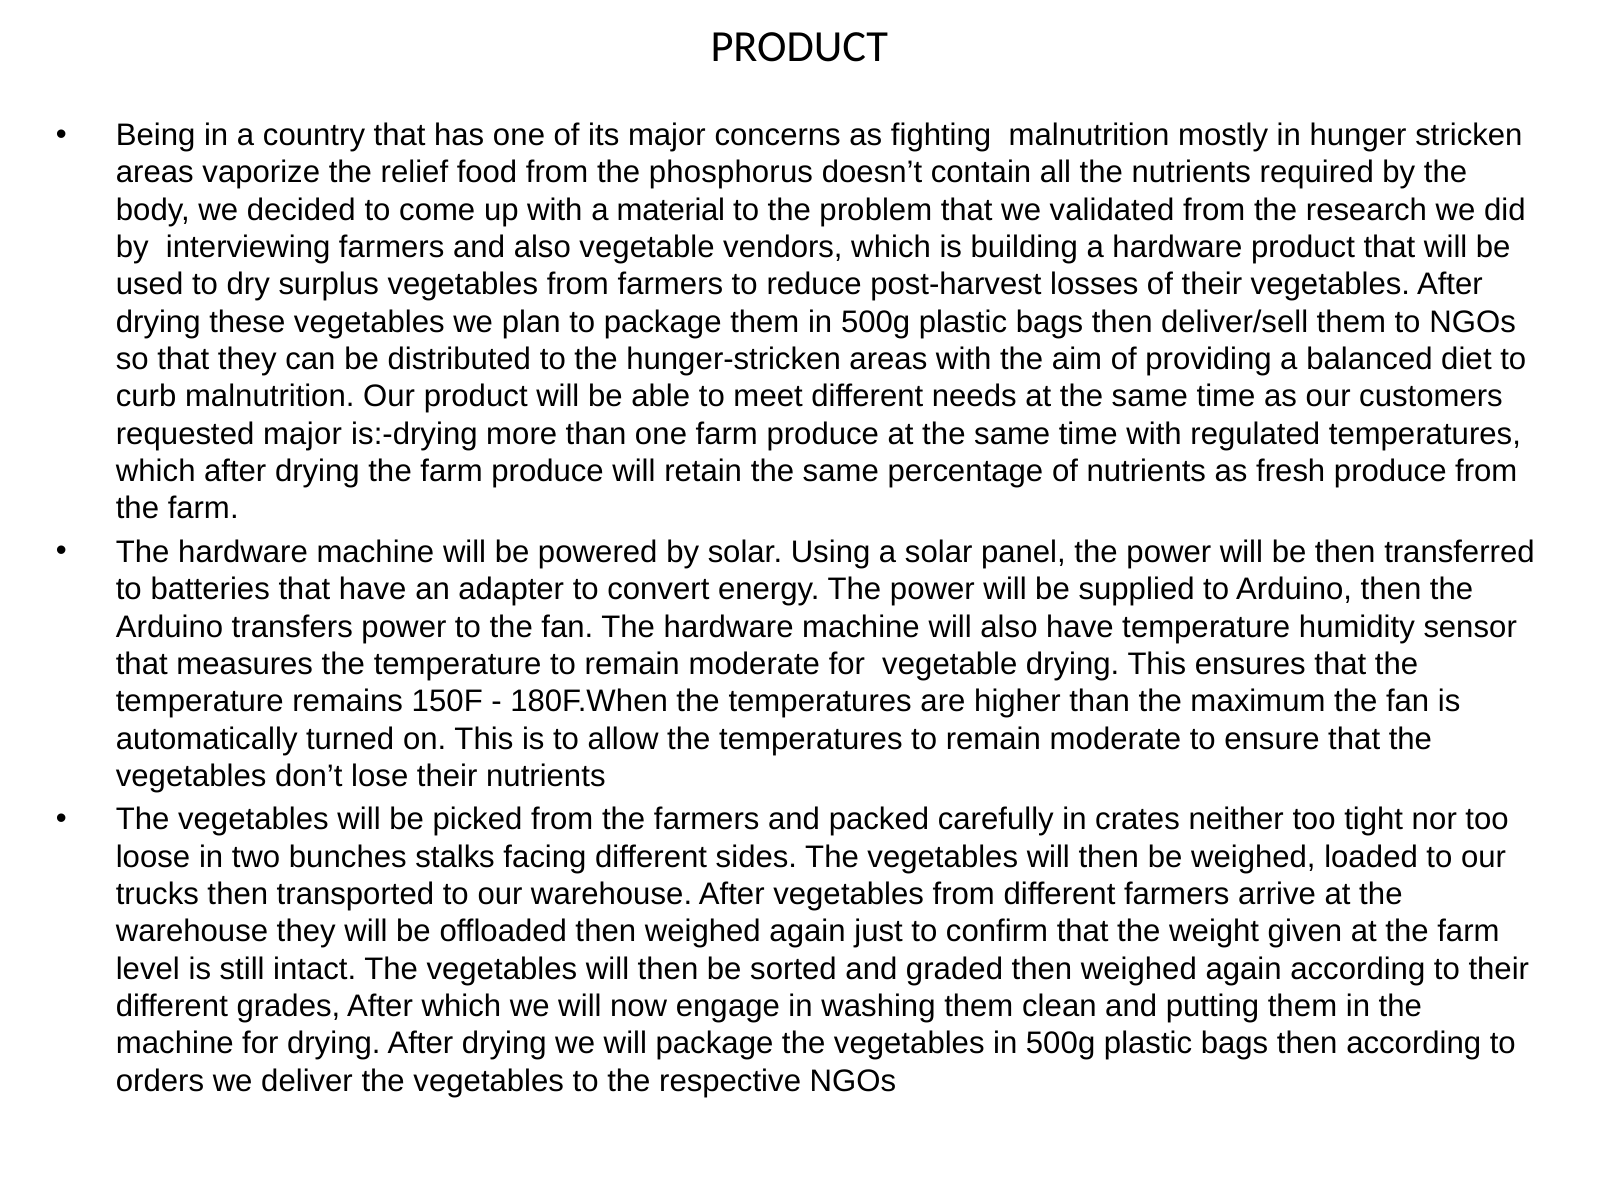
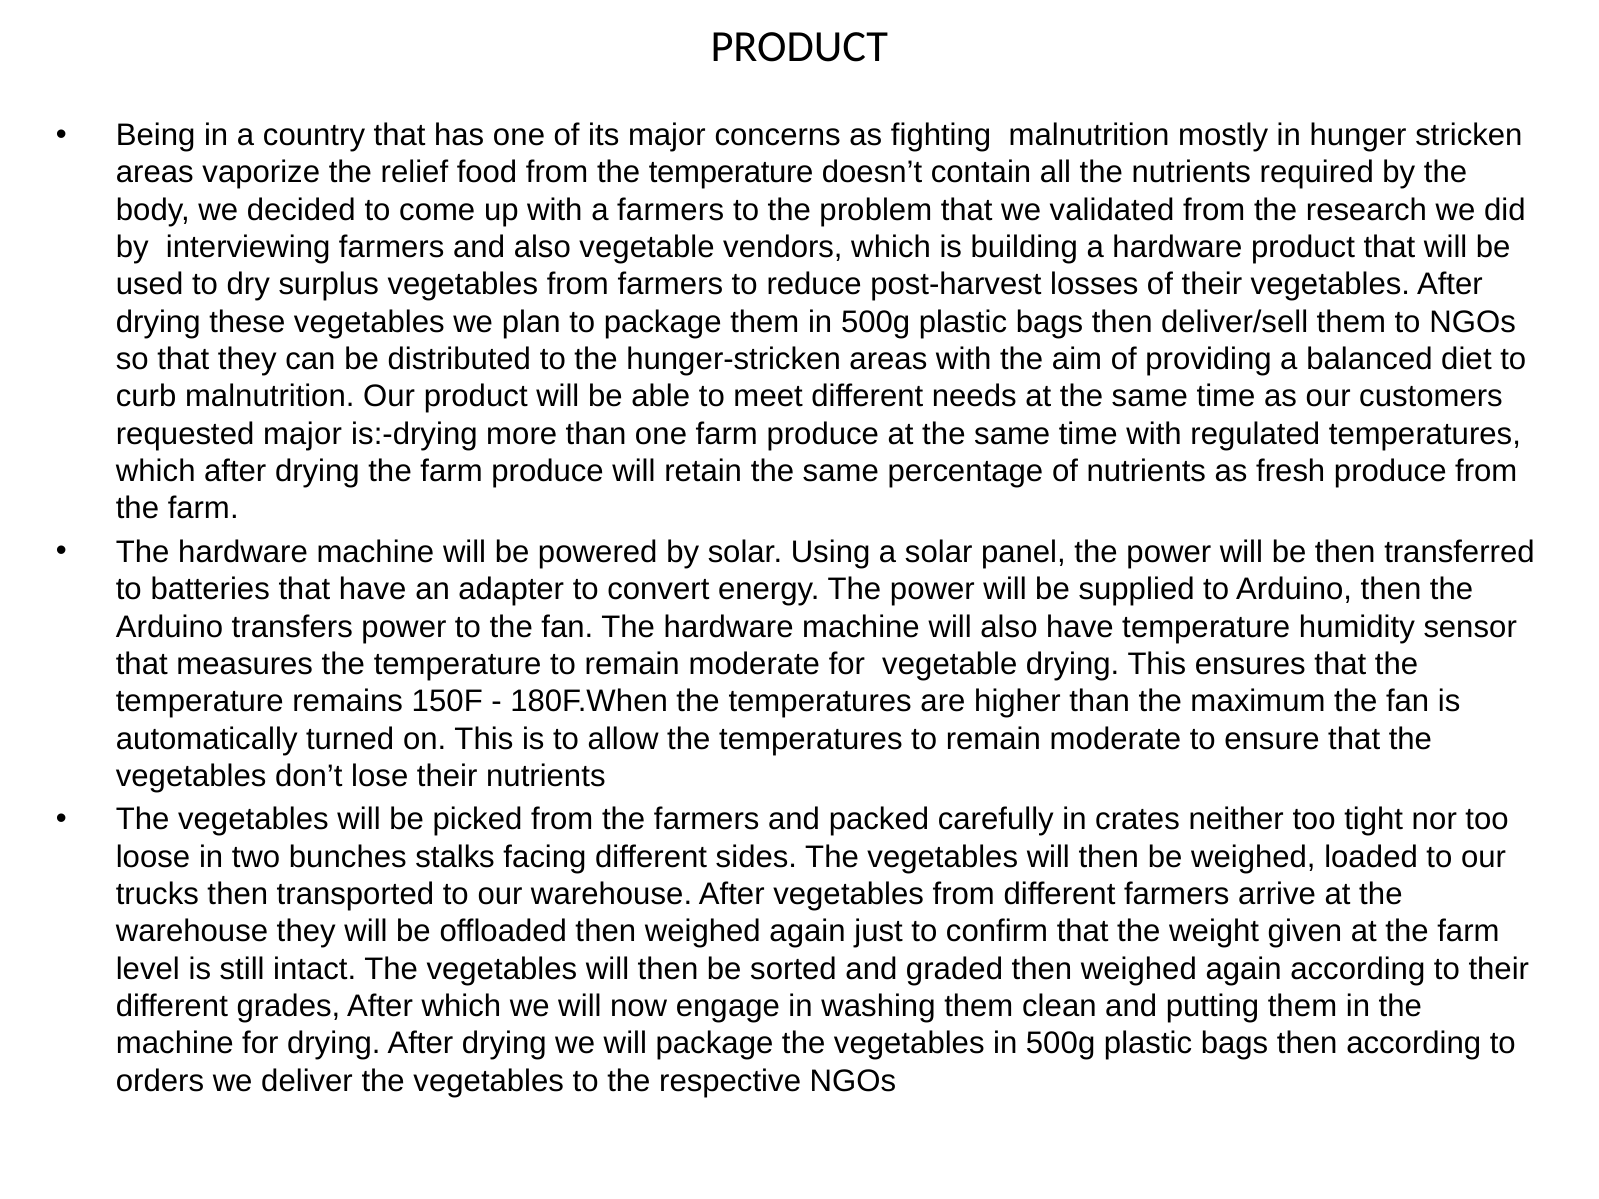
from the phosphorus: phosphorus -> temperature (731, 173)
a material: material -> farmers (671, 210)
